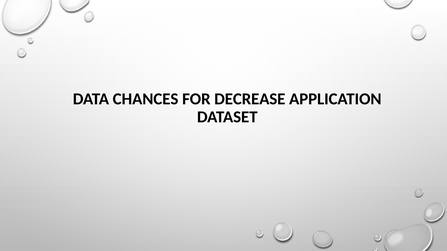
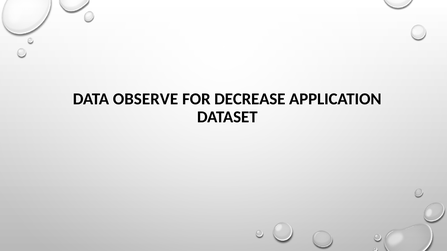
CHANCES: CHANCES -> OBSERVE (145, 99)
